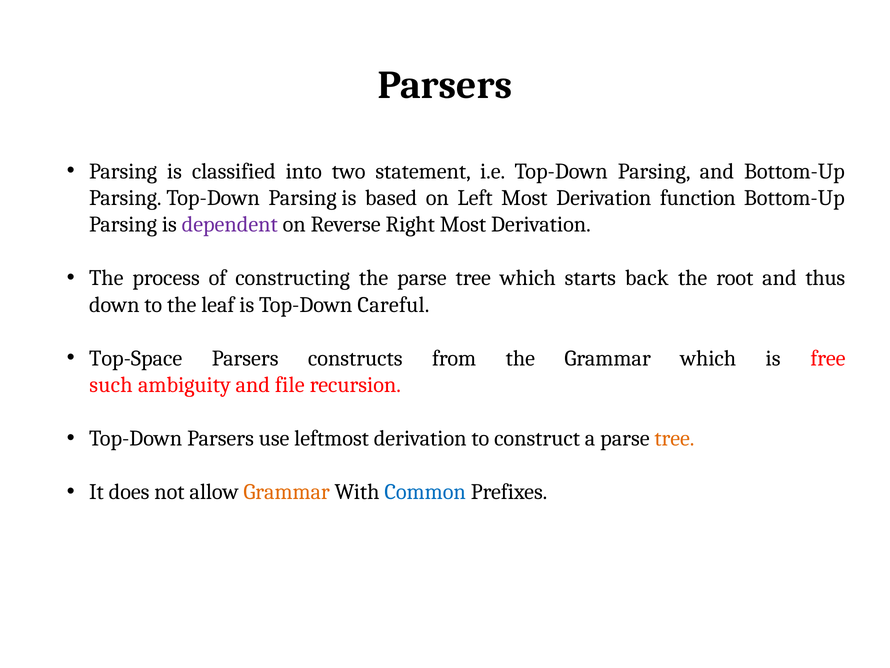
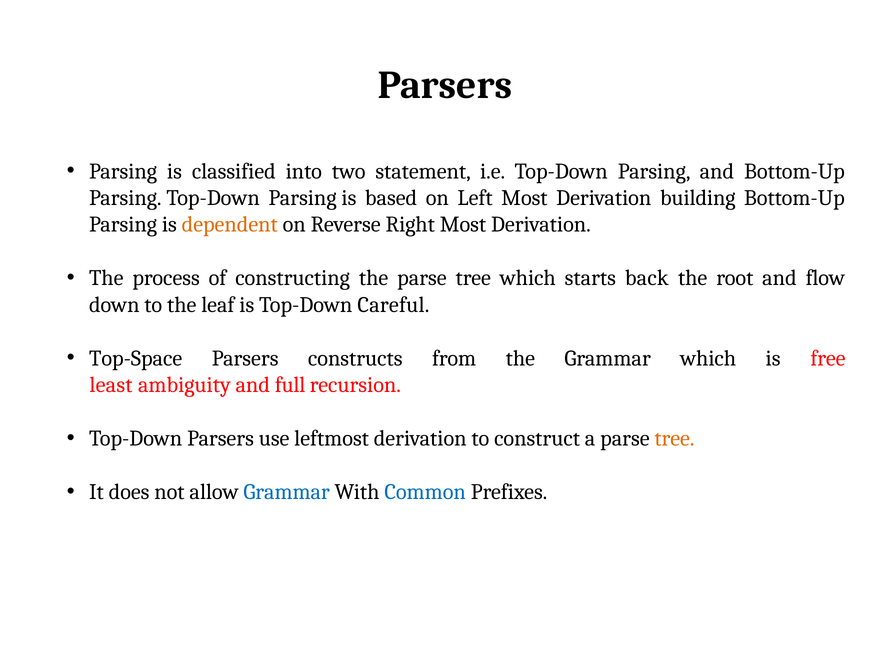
function: function -> building (698, 198)
dependent colour: purple -> orange (230, 224)
thus: thus -> flow (825, 278)
such: such -> least (111, 385)
file: file -> full (290, 385)
Grammar colour: orange -> blue (287, 491)
